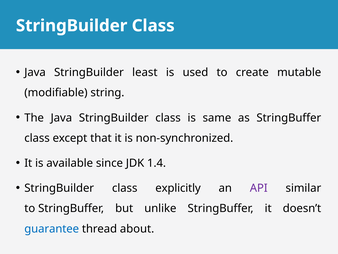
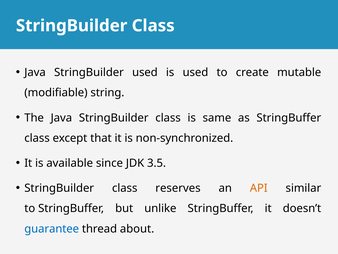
StringBuilder least: least -> used (145, 72)
1.4: 1.4 -> 3.5 (157, 163)
explicitly: explicitly -> reserves (178, 188)
API colour: purple -> orange (259, 188)
